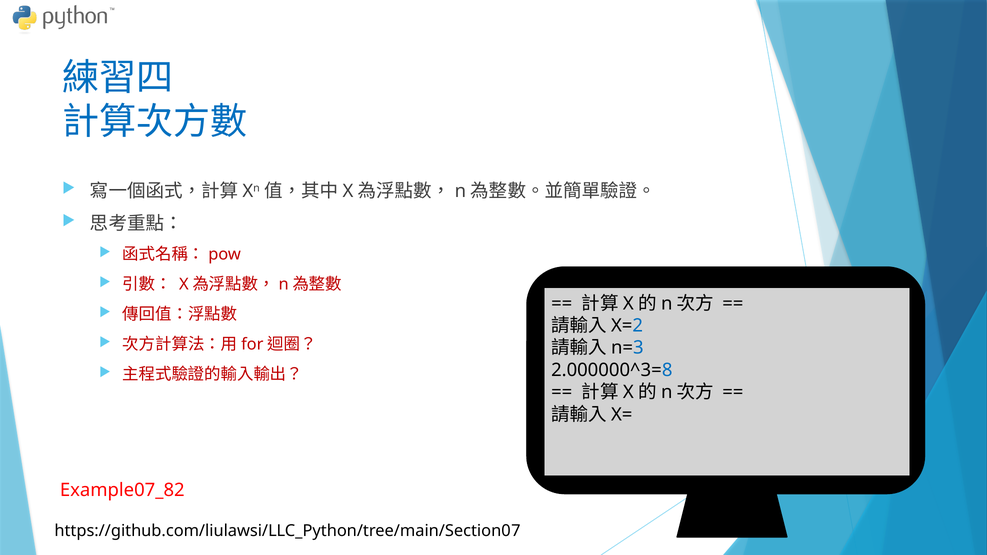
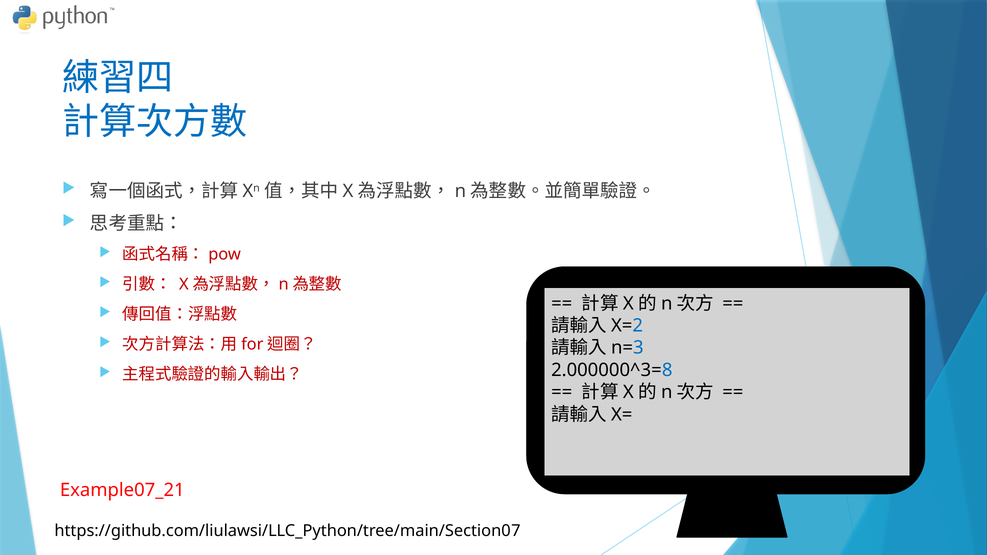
Example07_82: Example07_82 -> Example07_21 (122, 490)
